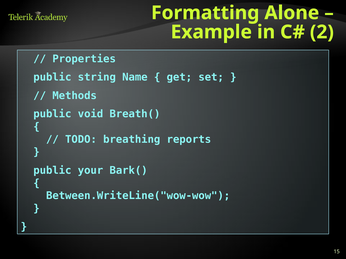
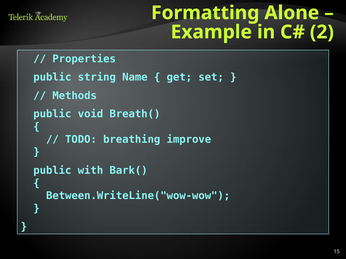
reports: reports -> improve (189, 140)
your: your -> with (91, 171)
